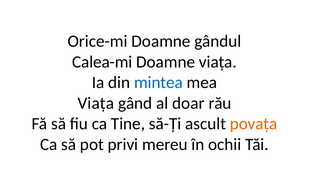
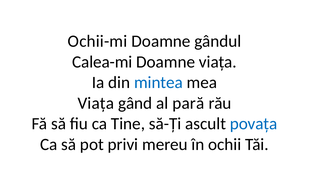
Orice-mi: Orice-mi -> Ochii-mi (97, 41)
doar: doar -> pară (188, 103)
povața colour: orange -> blue (254, 124)
